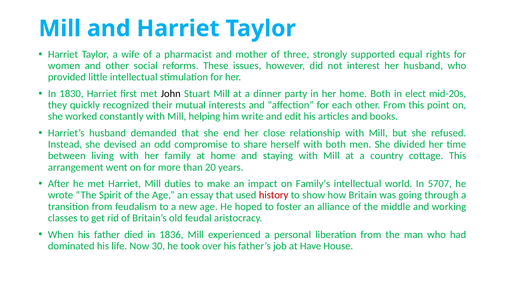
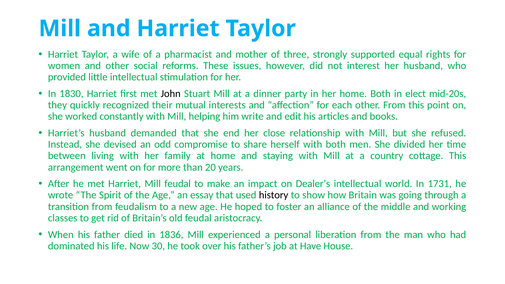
Mill duties: duties -> feudal (178, 184)
Family’s: Family’s -> Dealer’s (313, 184)
5707: 5707 -> 1731 (440, 184)
history colour: red -> black (274, 195)
